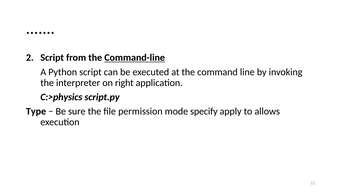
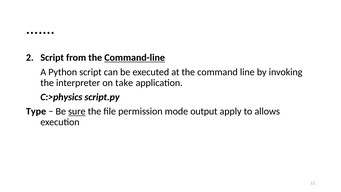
right: right -> take (124, 83)
sure underline: none -> present (77, 111)
specify: specify -> output (204, 111)
